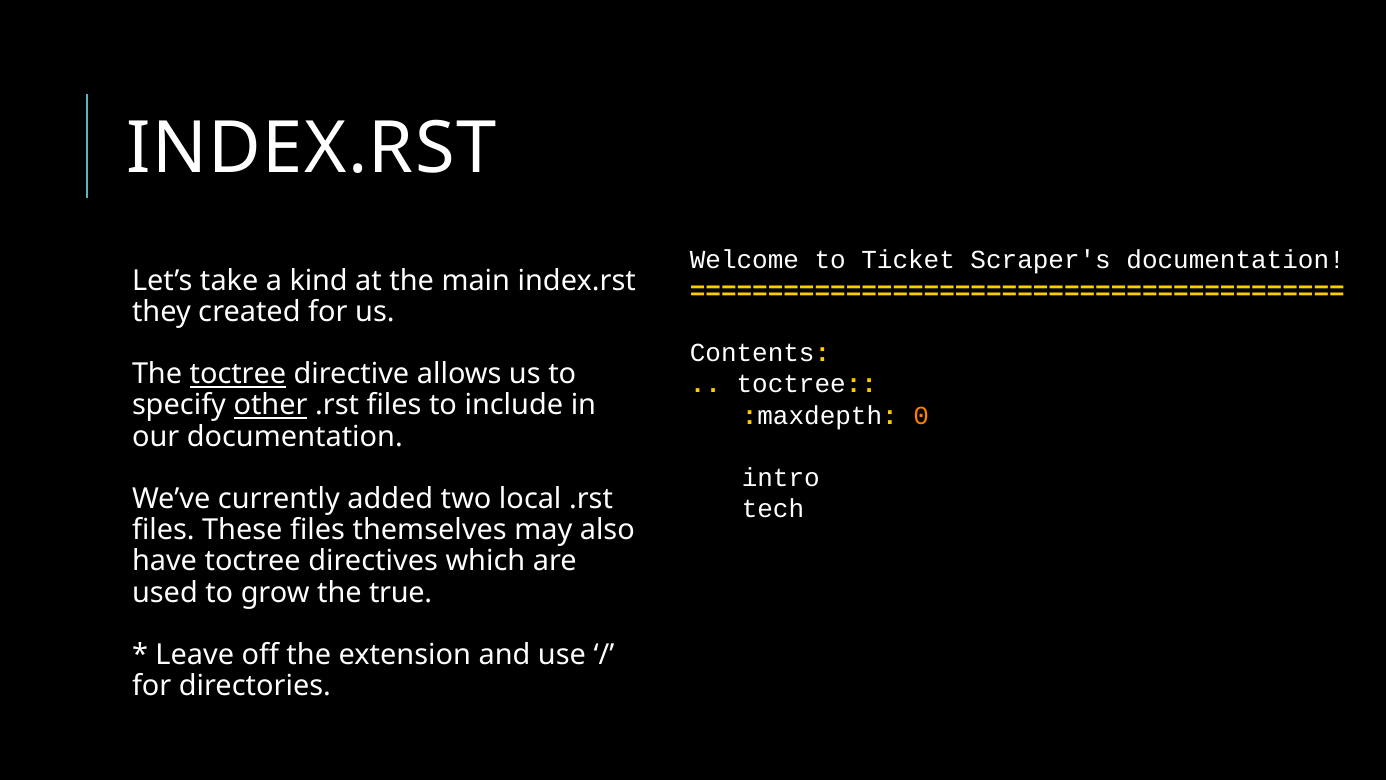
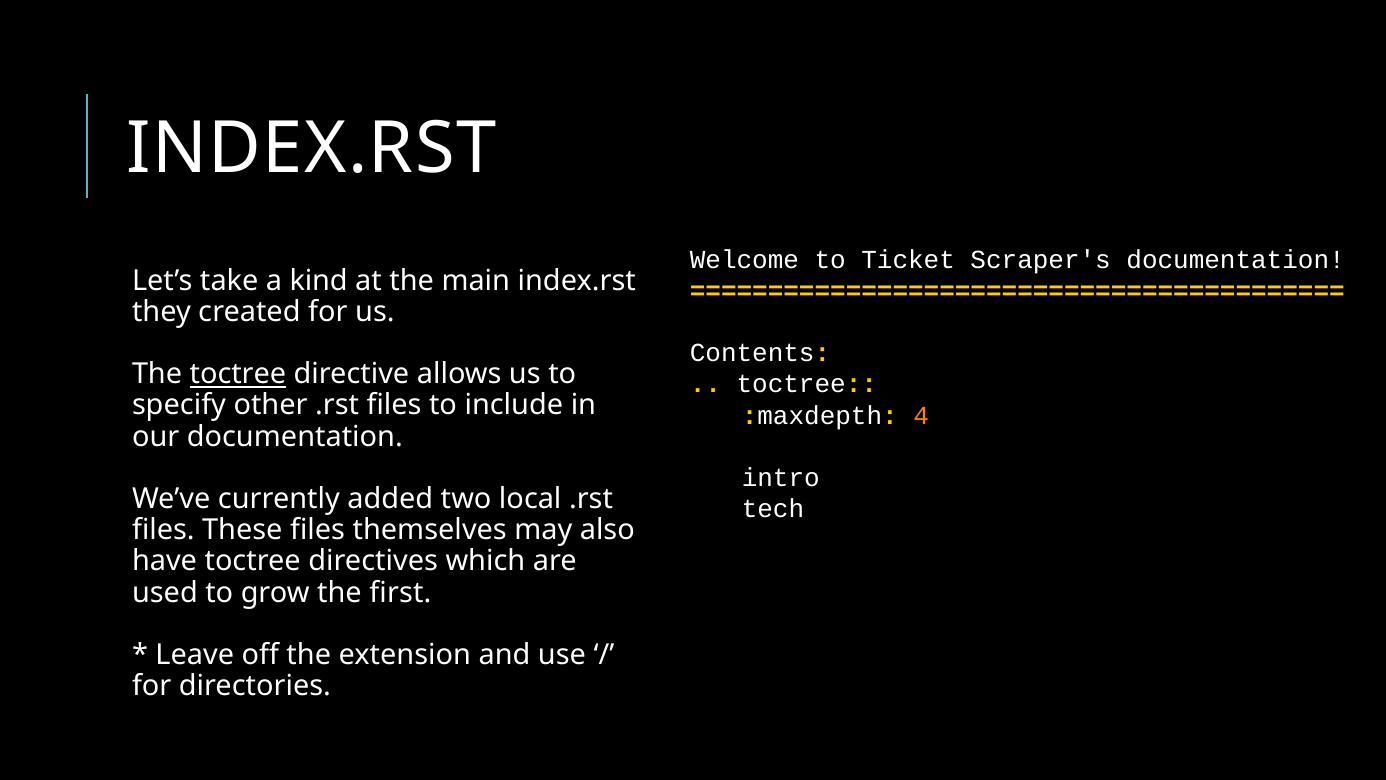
other underline: present -> none (271, 405)
0: 0 -> 4 (921, 415)
true: true -> first (400, 592)
